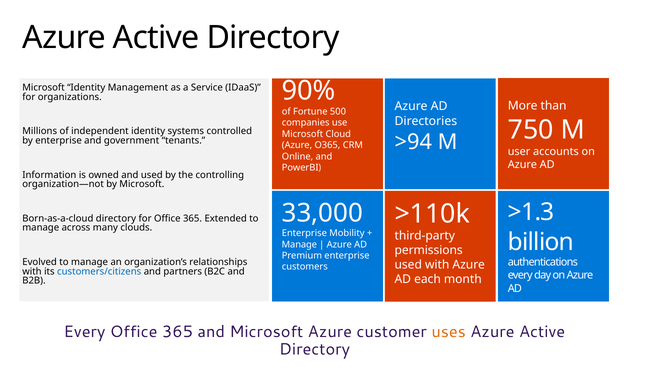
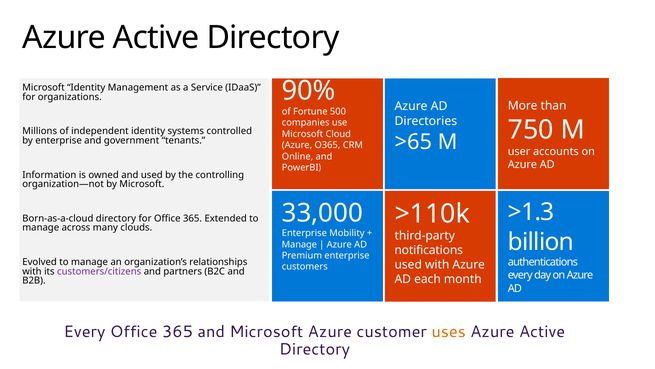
>94: >94 -> >65 (413, 142)
permissions: permissions -> notifications (429, 250)
customers/citizens colour: blue -> purple (99, 271)
